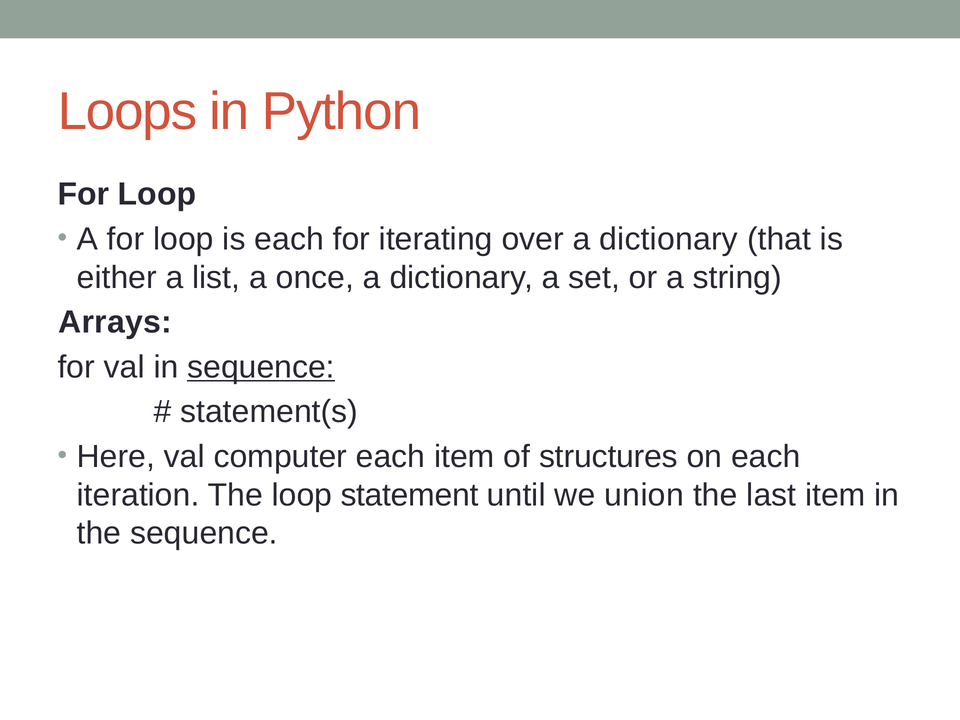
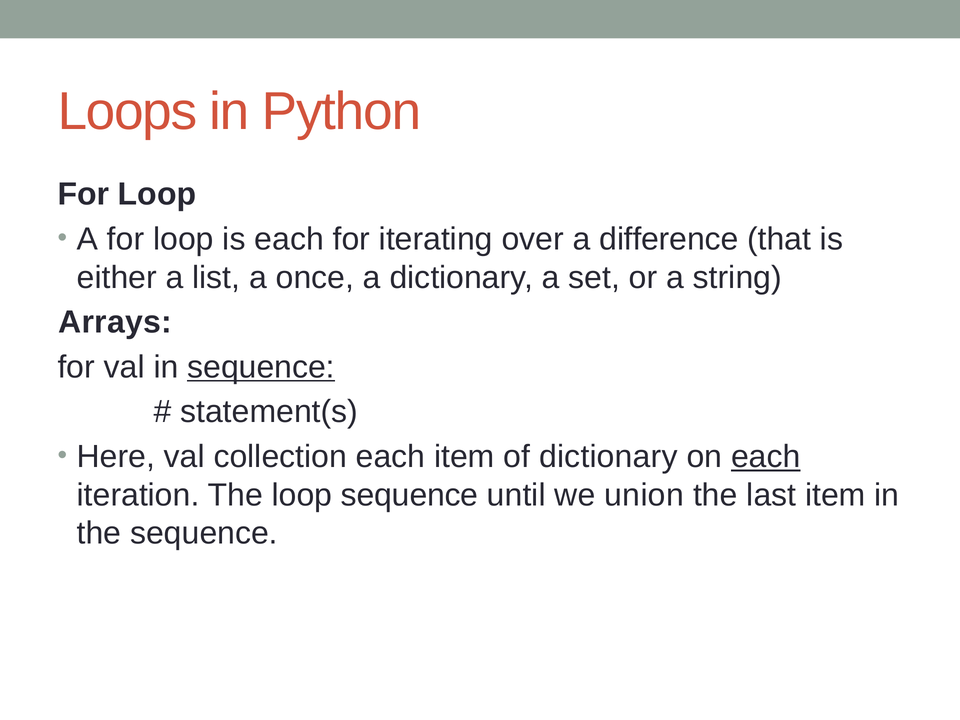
over a dictionary: dictionary -> difference (669, 239)
computer: computer -> collection (280, 457)
of structures: structures -> dictionary (608, 457)
each underline: none -> present (766, 457)
loop statement: statement -> sequence (410, 495)
